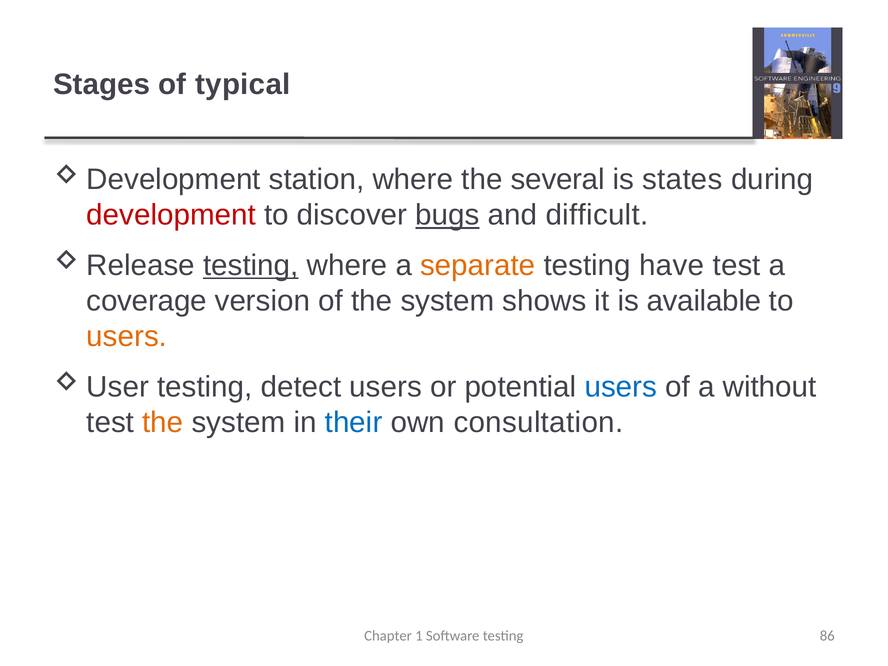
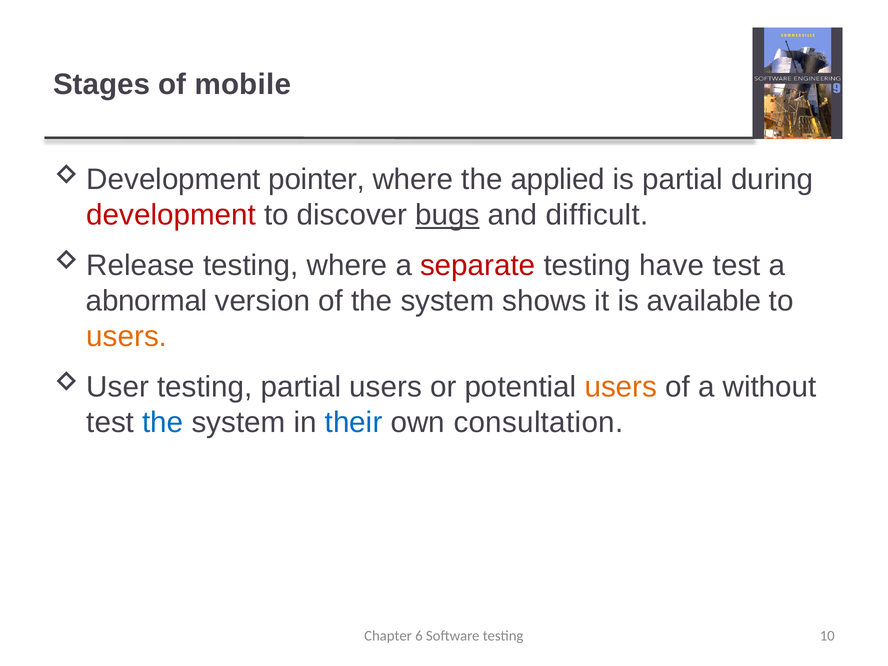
typical: typical -> mobile (243, 84)
station: station -> pointer (317, 180)
several: several -> applied (558, 180)
is states: states -> partial (683, 180)
testing underline: present -> none (251, 265)
separate colour: orange -> red (478, 265)
coverage: coverage -> abnormal (147, 301)
testing detect: detect -> partial (301, 387)
users colour: blue -> orange (621, 387)
the colour: orange -> blue (163, 422)
1: 1 -> 6 (419, 636)
86: 86 -> 10 (827, 636)
